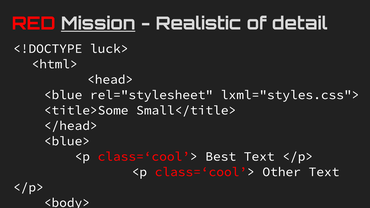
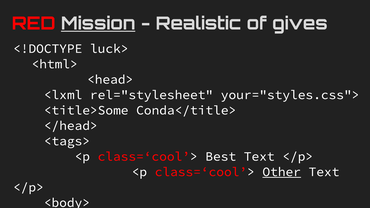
detail: detail -> gives (300, 24)
<blue: <blue -> <lxml (63, 95)
lxml="styles.css">: lxml="styles.css"> -> your="styles.css"> (290, 95)
Small</title>: Small</title> -> Conda</title> (186, 110)
<blue>: <blue> -> <tags> (67, 141)
Other underline: none -> present (282, 172)
